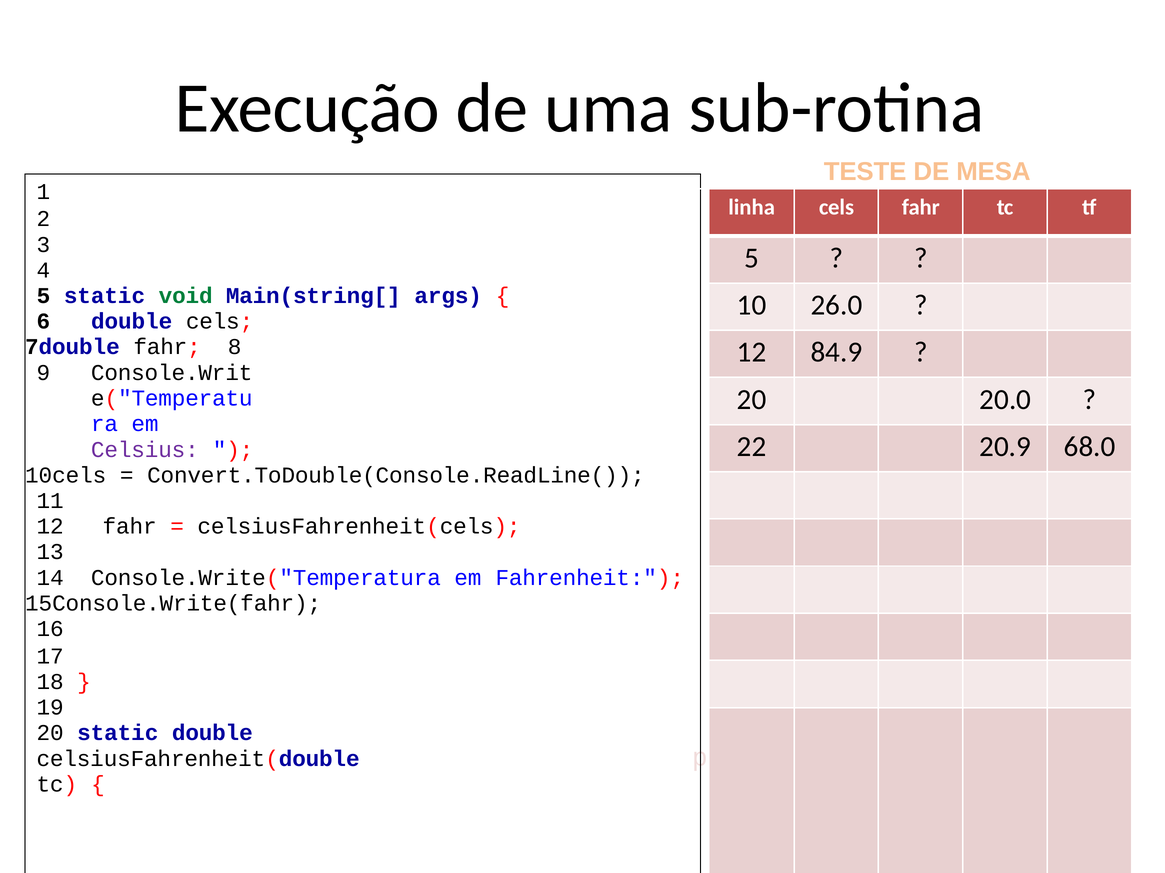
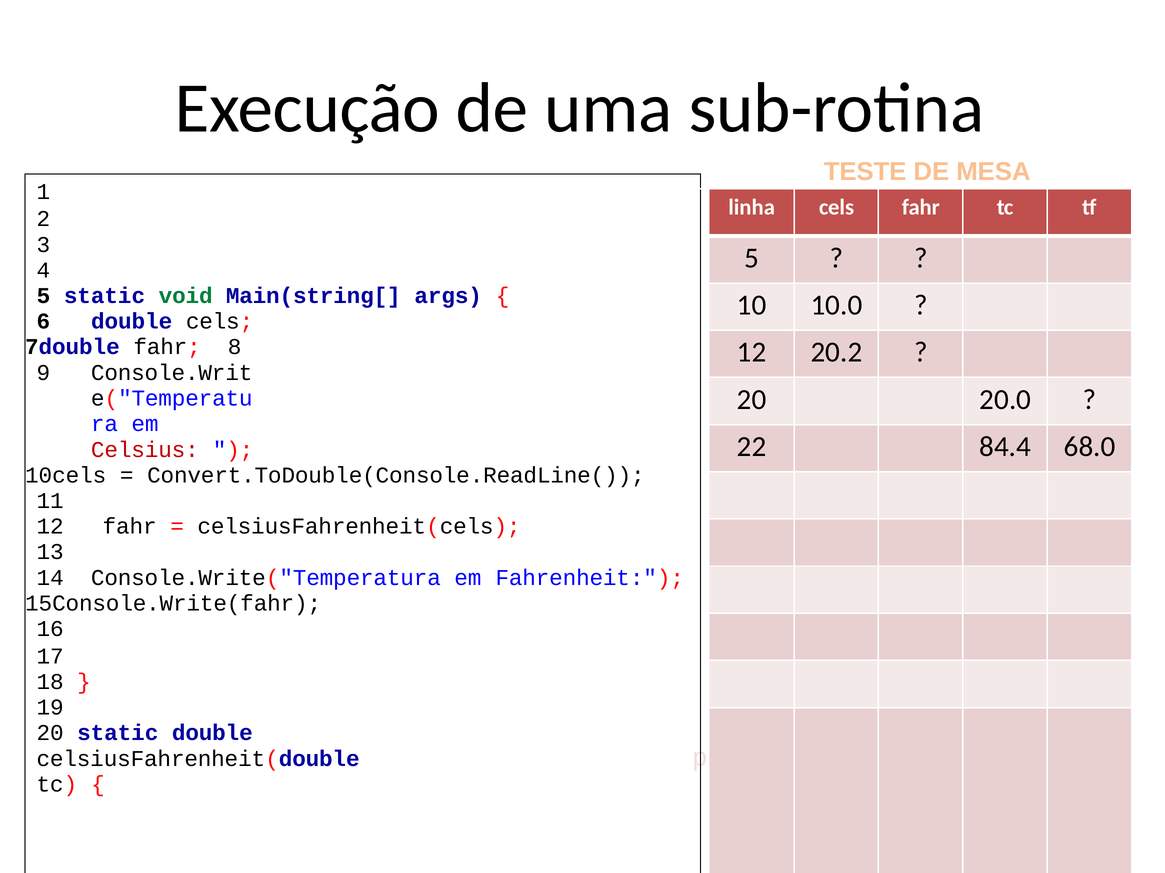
26.0: 26.0 -> 10.0 (836, 305)
84.9: 84.9 -> 20.2 (836, 353)
20.9: 20.9 -> 84.4 (1005, 447)
Celsius colour: purple -> red (145, 450)
